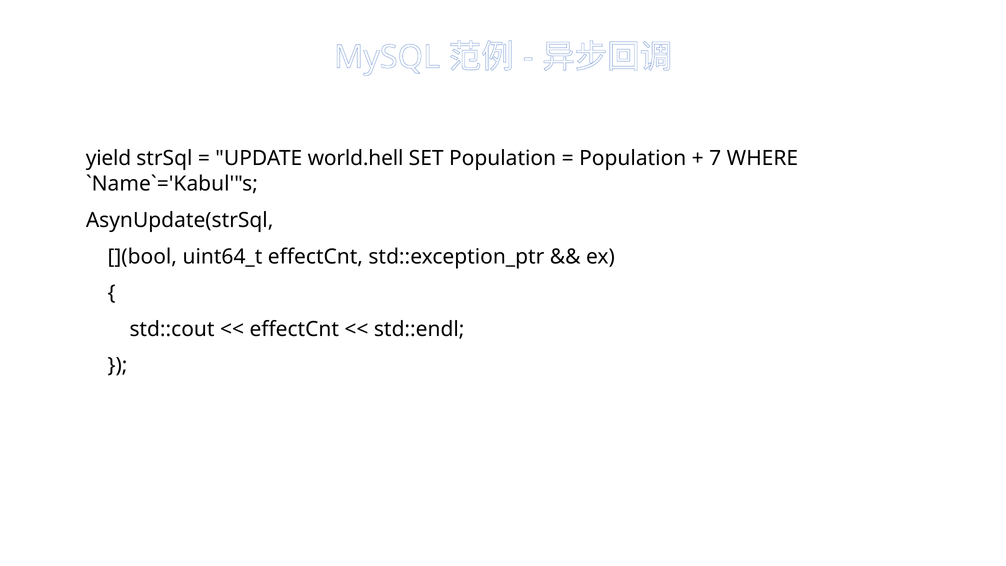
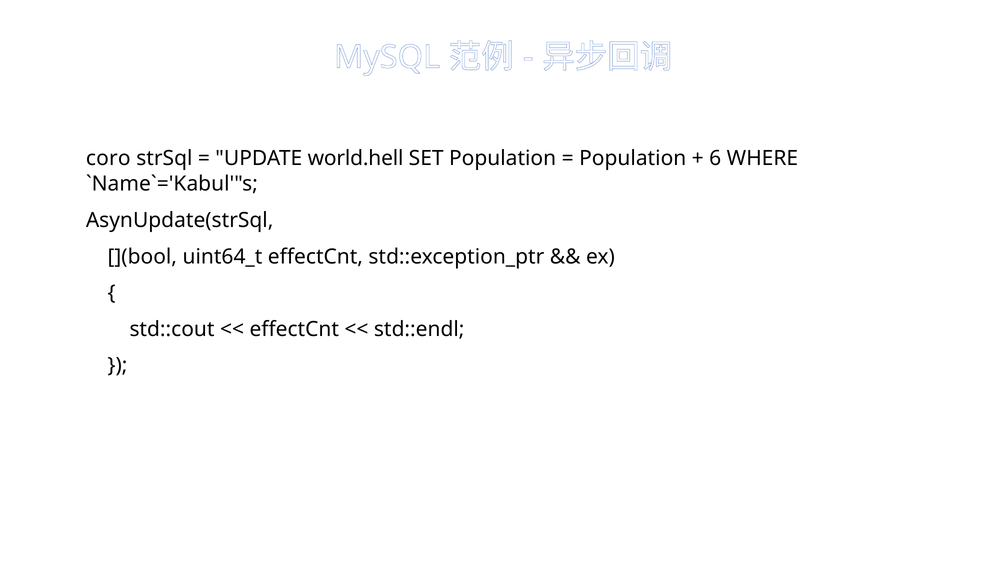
yield: yield -> coro (108, 158)
7: 7 -> 6 (715, 158)
